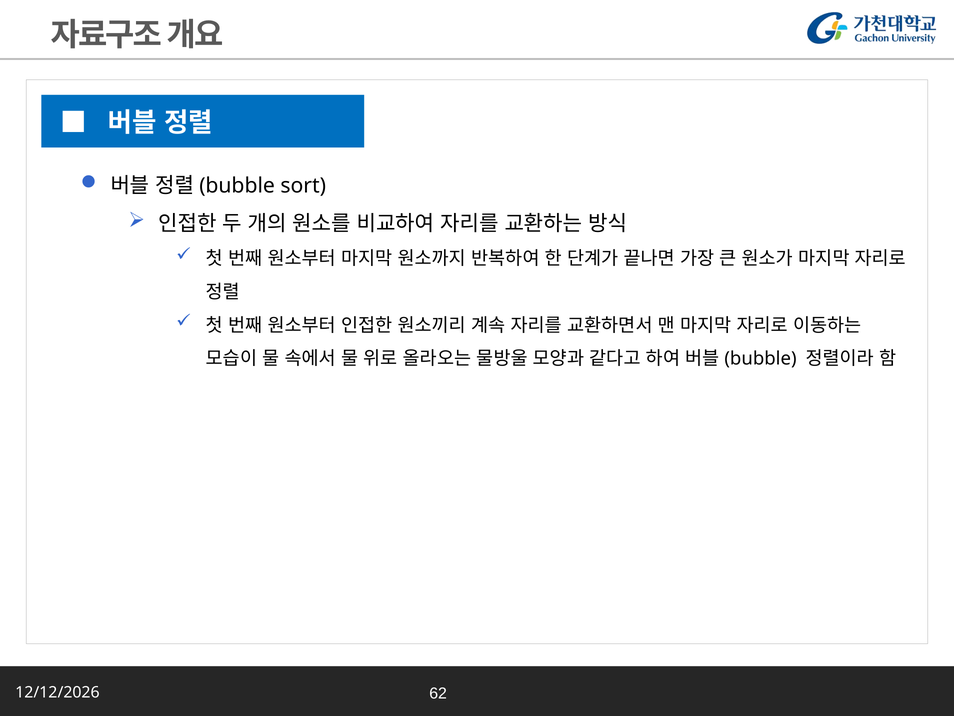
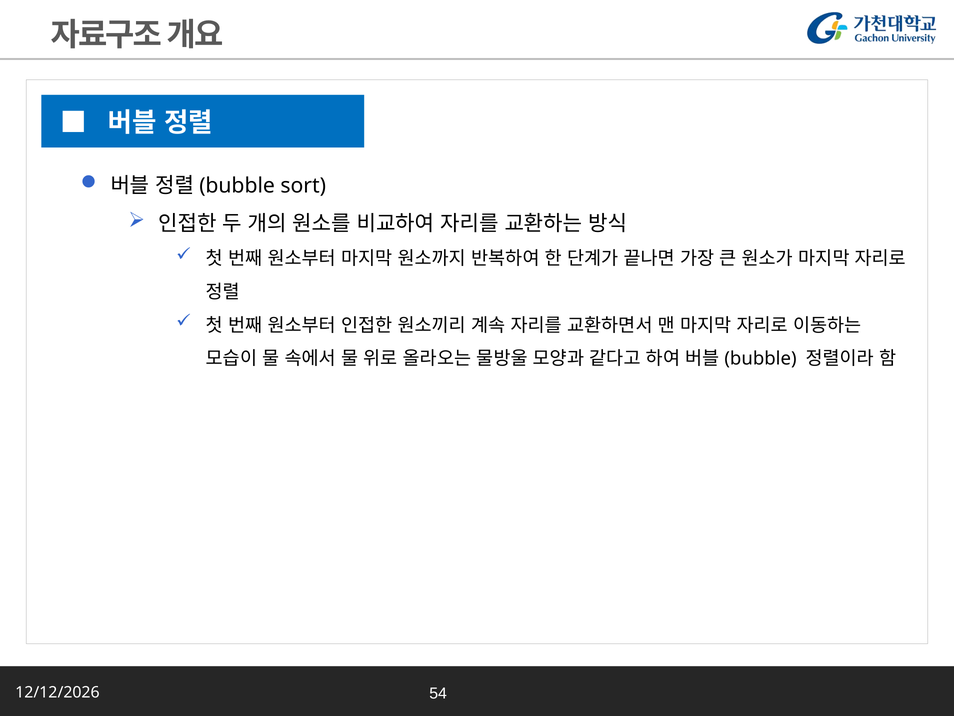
62: 62 -> 54 (438, 693)
